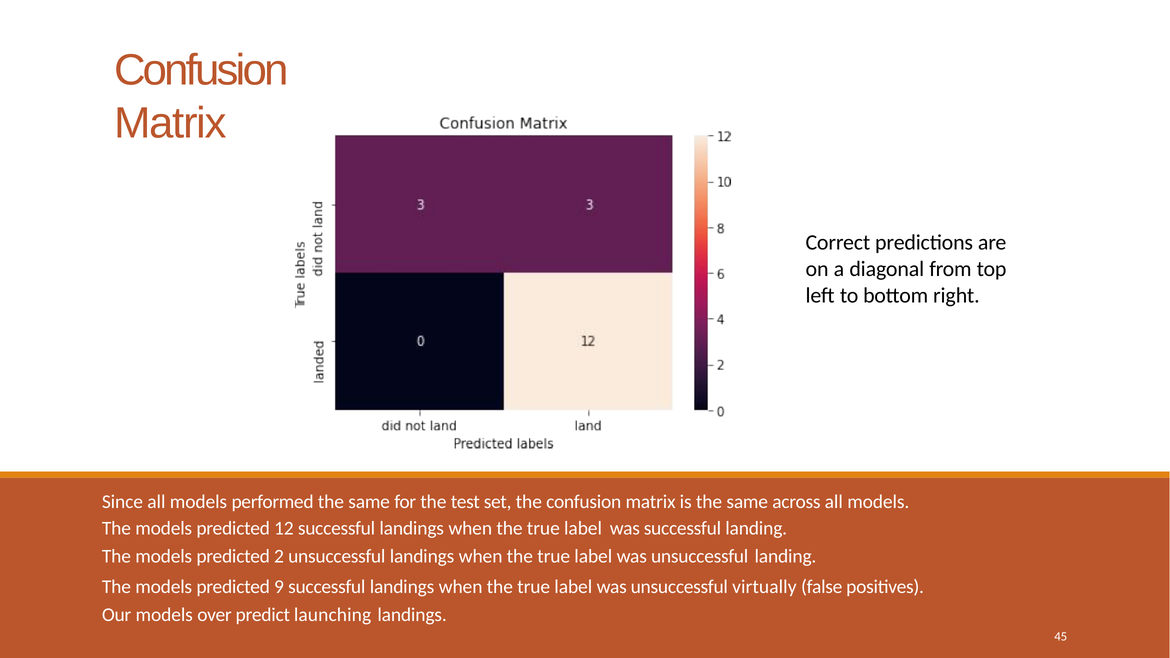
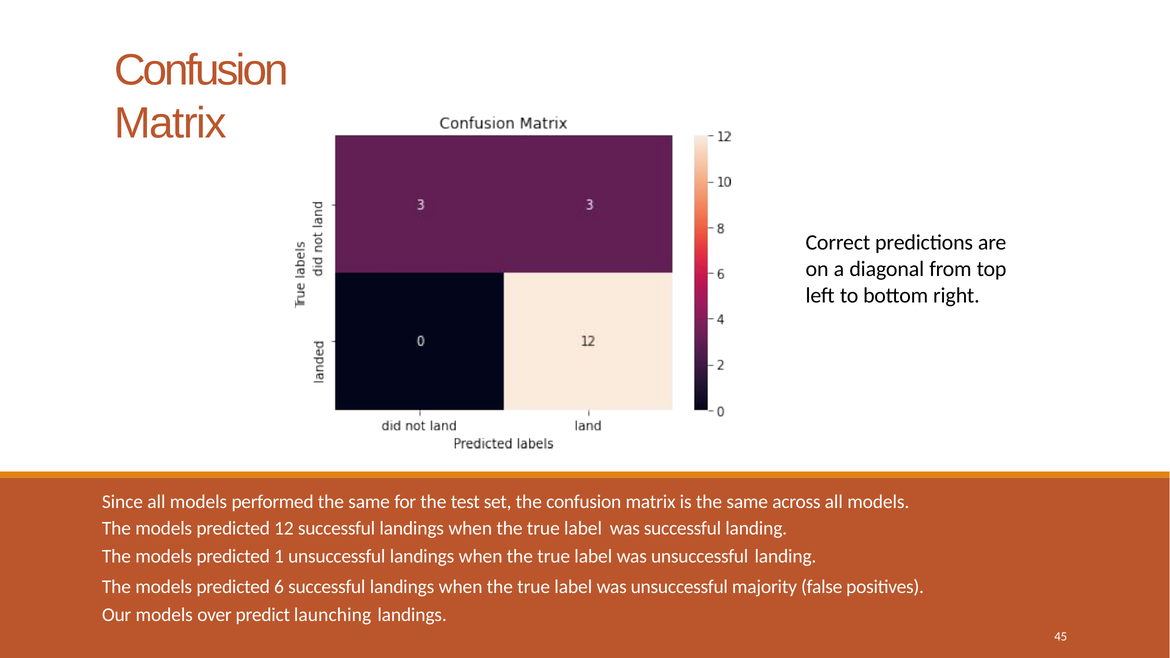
2: 2 -> 1 (279, 557)
9: 9 -> 6 (279, 587)
virtually: virtually -> majority (764, 587)
